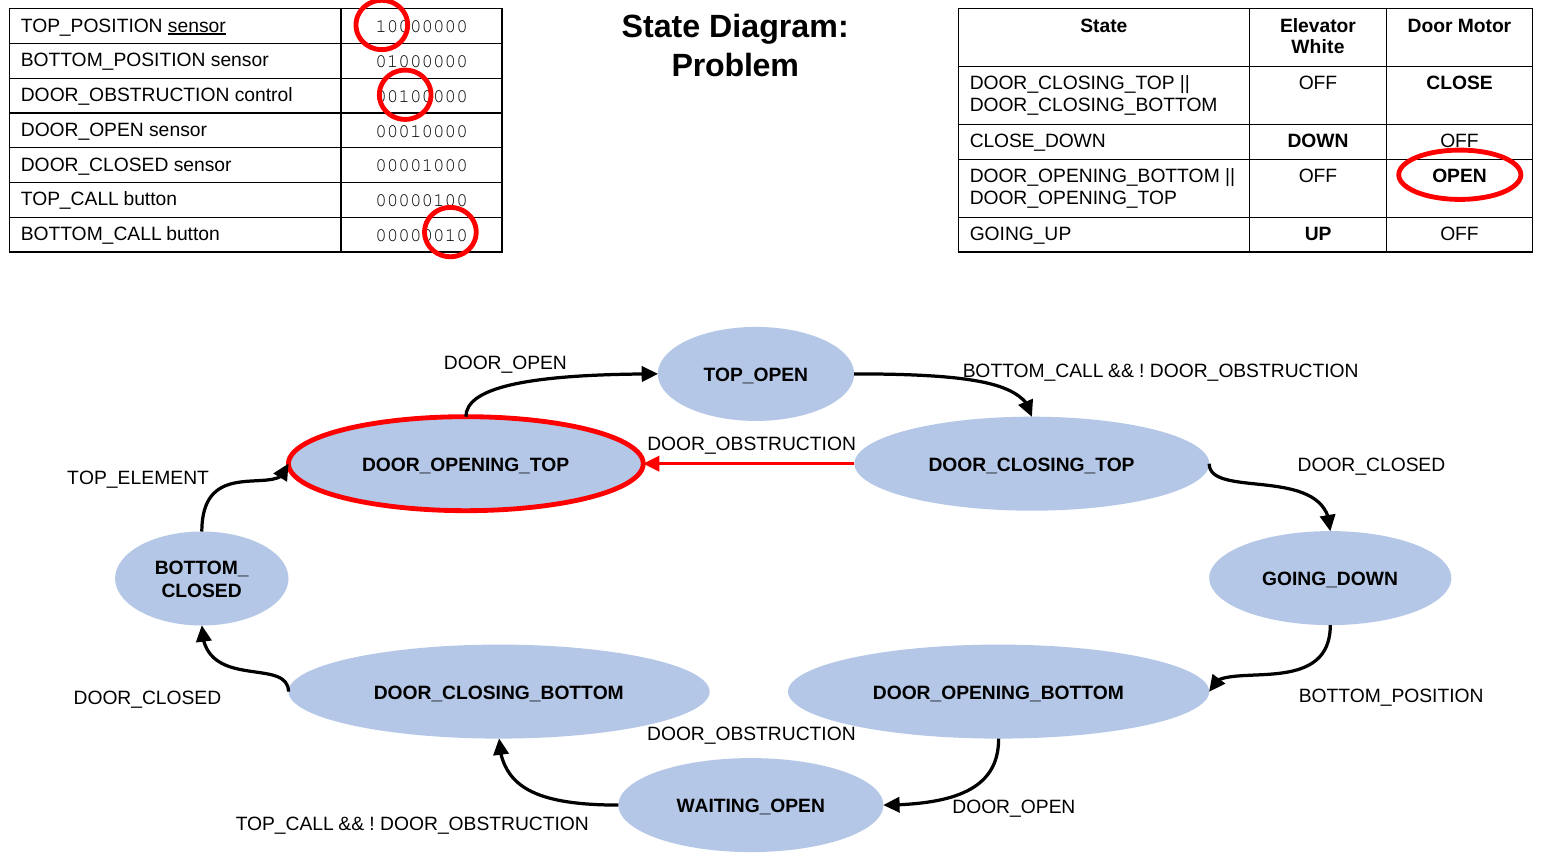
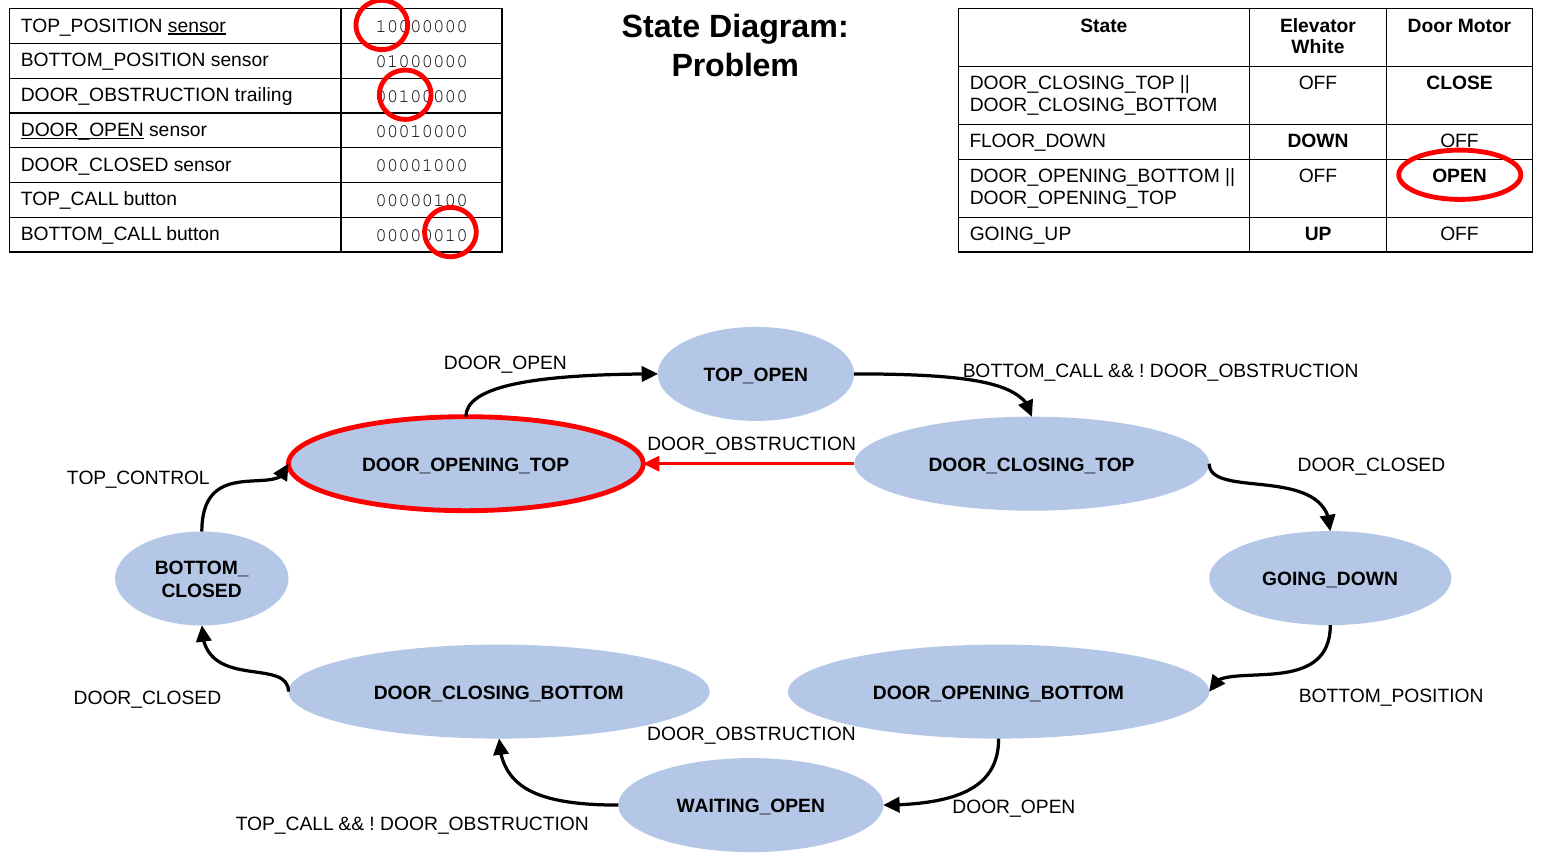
control: control -> trailing (264, 95)
DOOR_OPEN underline: none -> present (82, 130)
CLOSE_DOWN: CLOSE_DOWN -> FLOOR_DOWN (1038, 141)
TOP_ELEMENT: TOP_ELEMENT -> TOP_CONTROL (138, 478)
